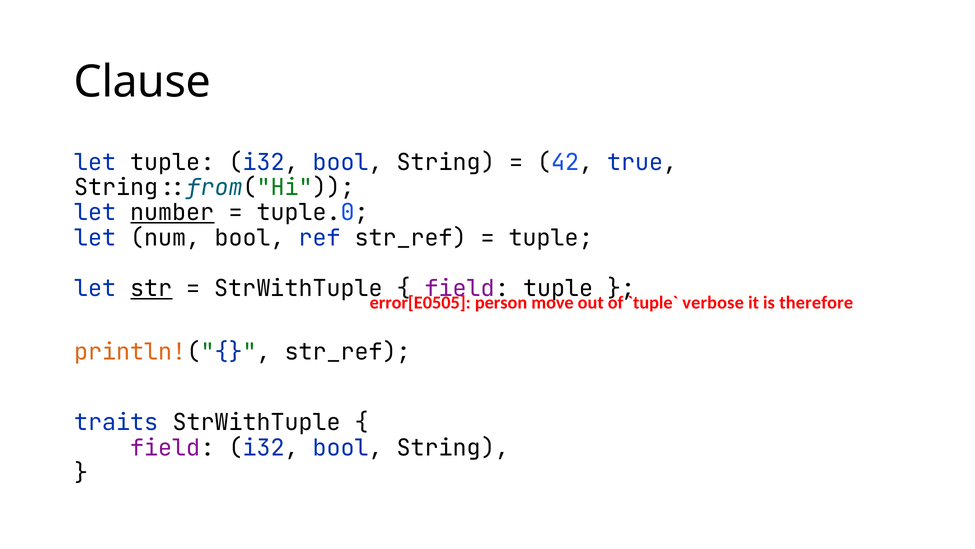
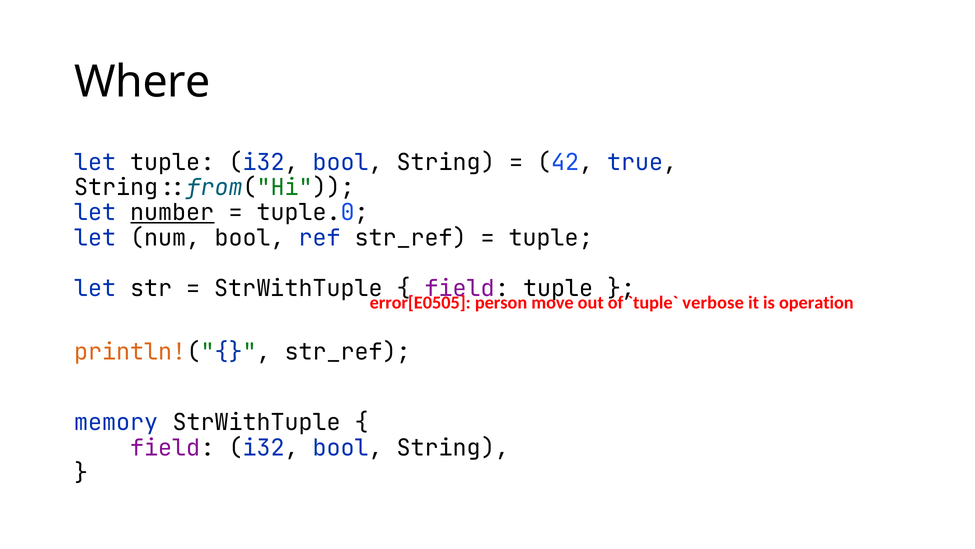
Clause: Clause -> Where (142, 82)
str underline: present -> none (151, 288)
therefore: therefore -> operation (816, 303)
traits: traits -> memory (116, 422)
